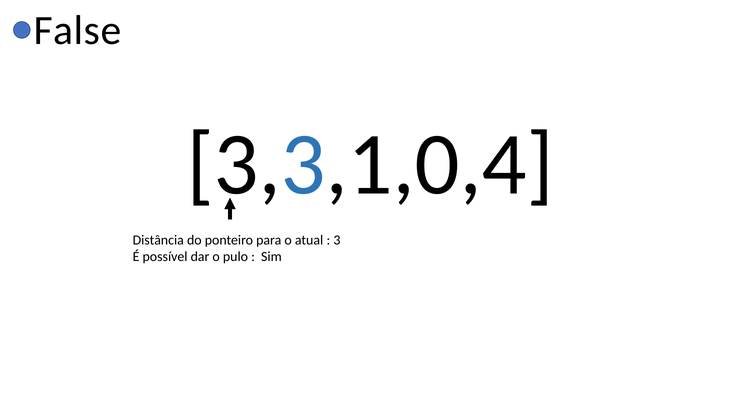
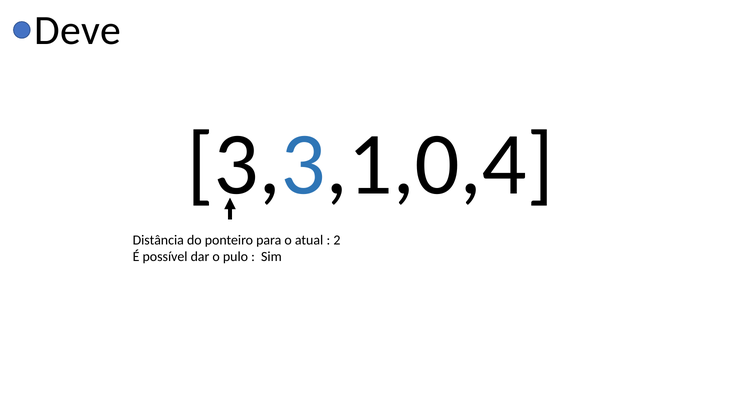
False: False -> Deve (78, 31)
3: 3 -> 2 (337, 240)
